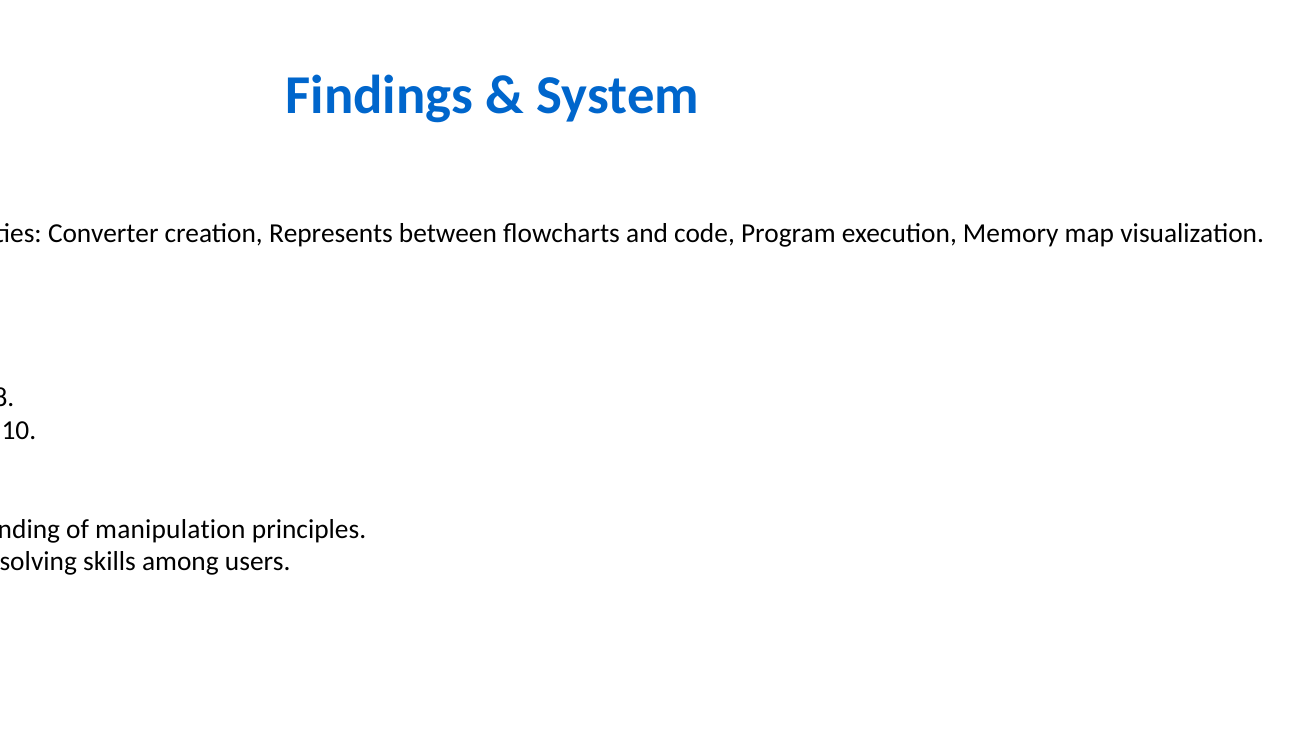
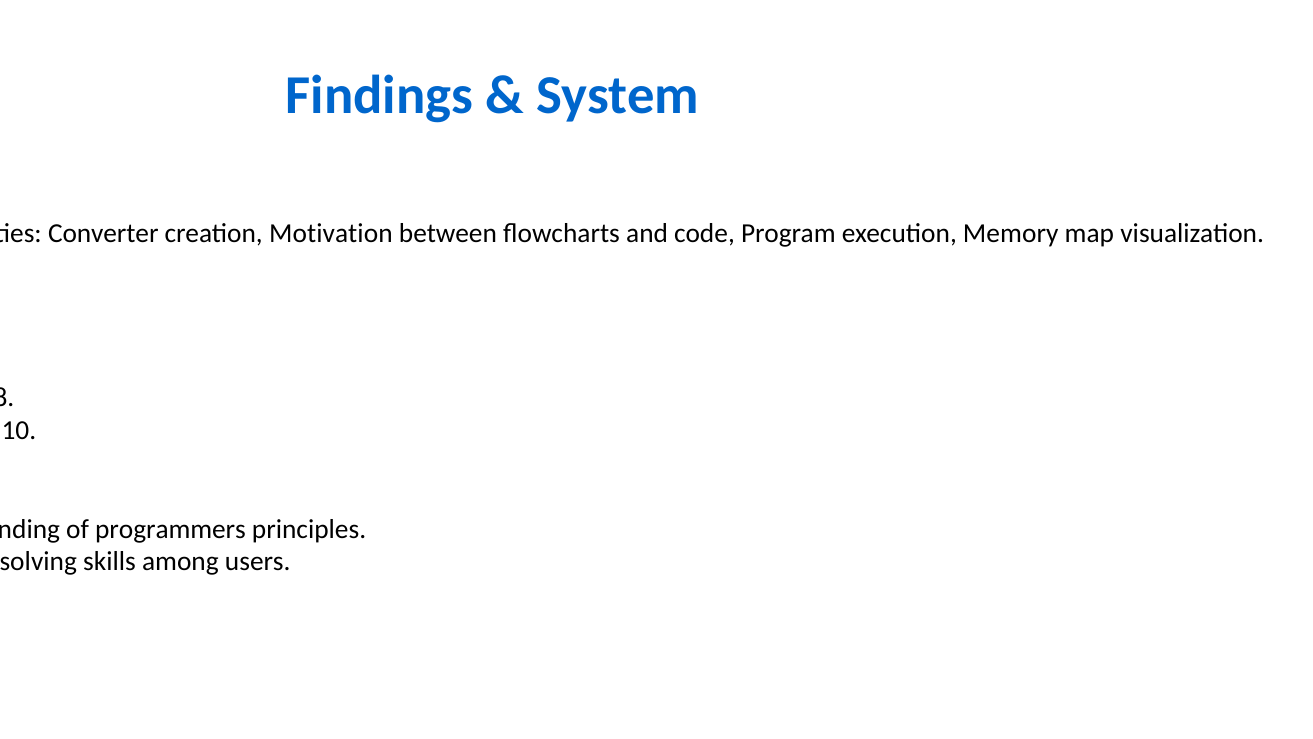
Represents: Represents -> Motivation (331, 233)
manipulation: manipulation -> programmers (170, 529)
